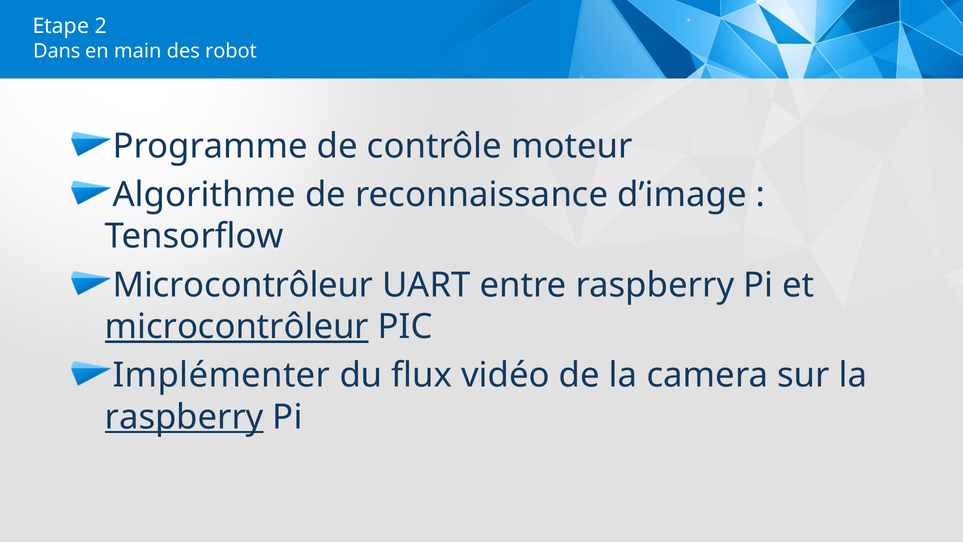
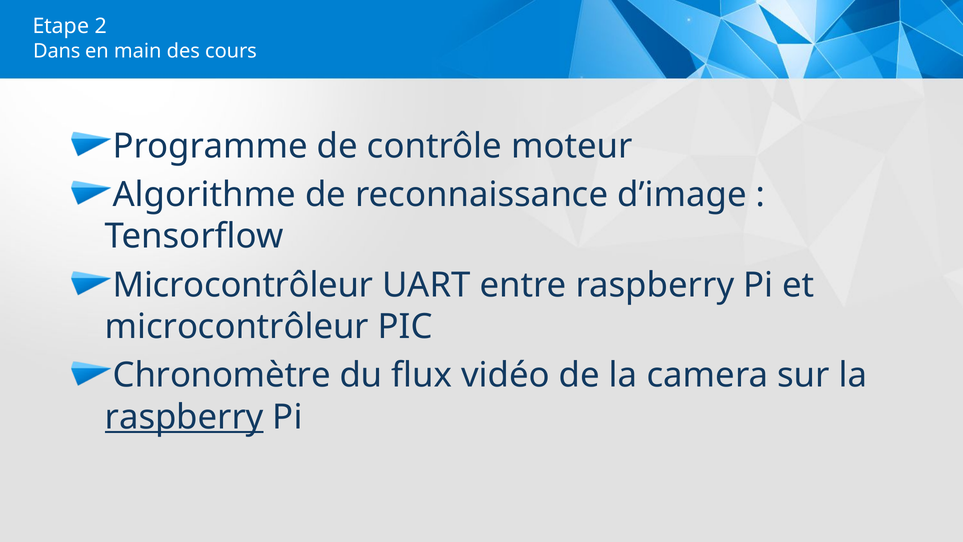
robot: robot -> cours (231, 51)
microcontrôleur underline: present -> none (237, 327)
Implémenter: Implémenter -> Chronomètre (222, 375)
